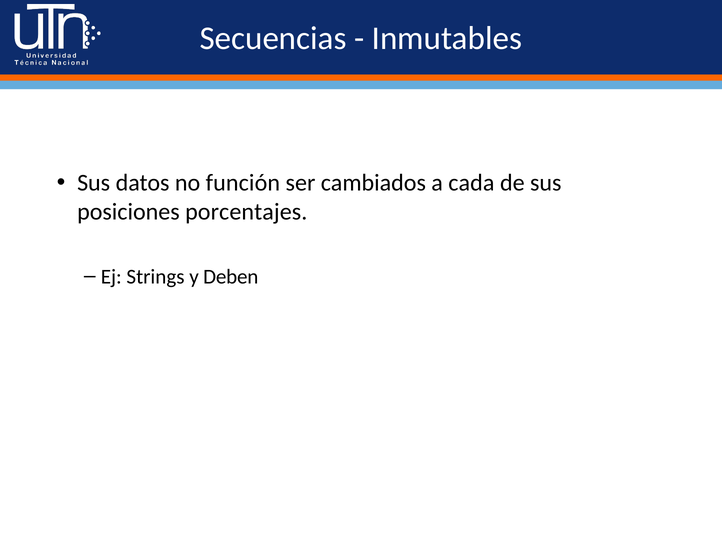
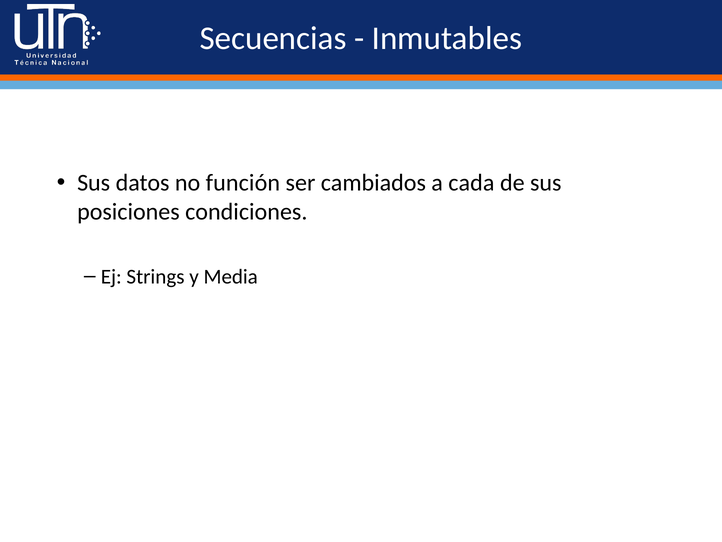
porcentajes: porcentajes -> condiciones (246, 212)
Deben: Deben -> Media (231, 276)
